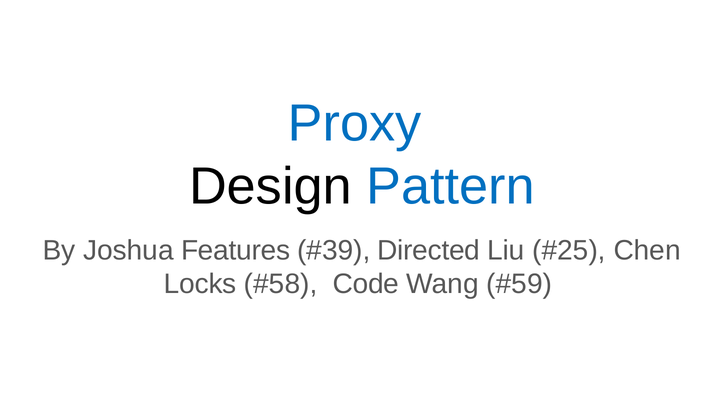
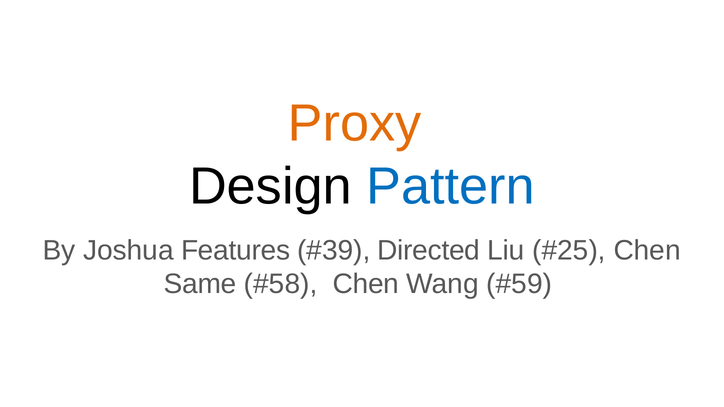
Proxy colour: blue -> orange (355, 124)
Locks: Locks -> Same (200, 284)
Code: Code -> Chen (366, 284)
